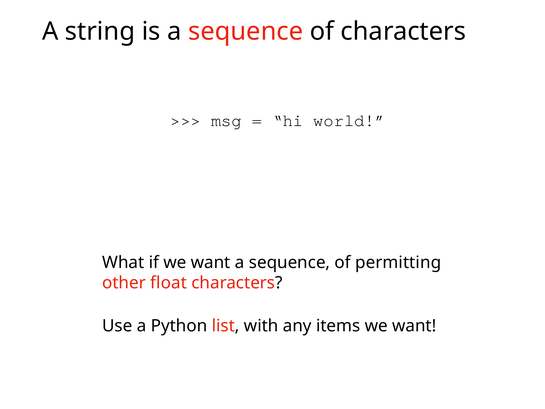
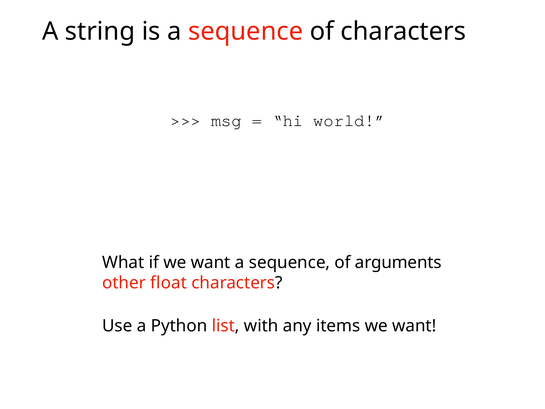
permitting: permitting -> arguments (398, 262)
